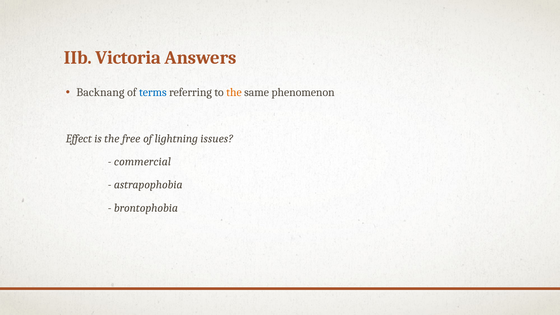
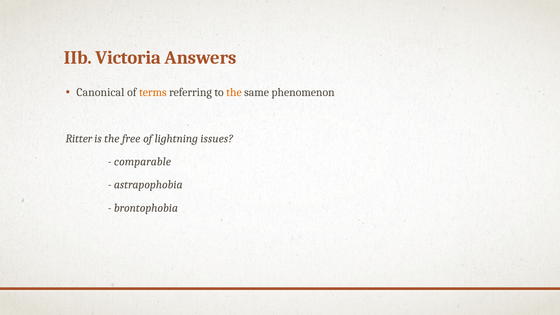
Backnang: Backnang -> Canonical (100, 92)
terms colour: blue -> orange (153, 92)
Effect: Effect -> Ritter (79, 139)
commercial: commercial -> comparable (142, 162)
